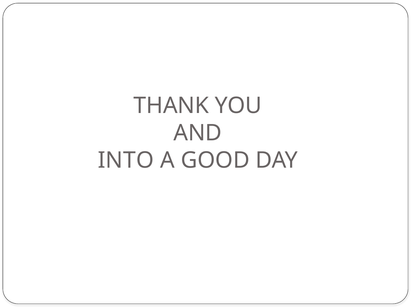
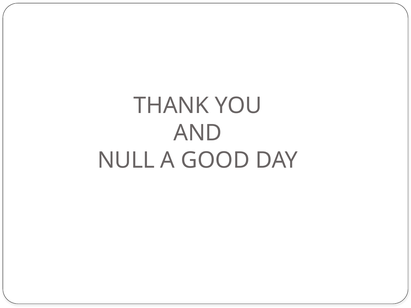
INTO: INTO -> NULL (126, 161)
